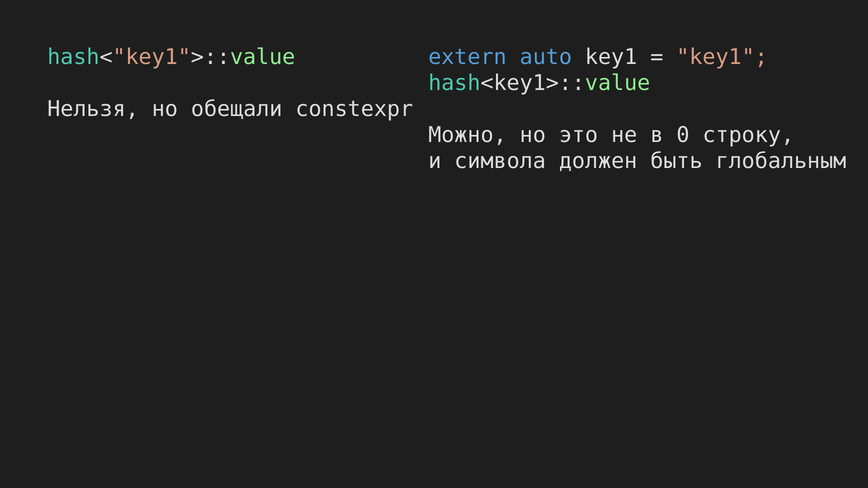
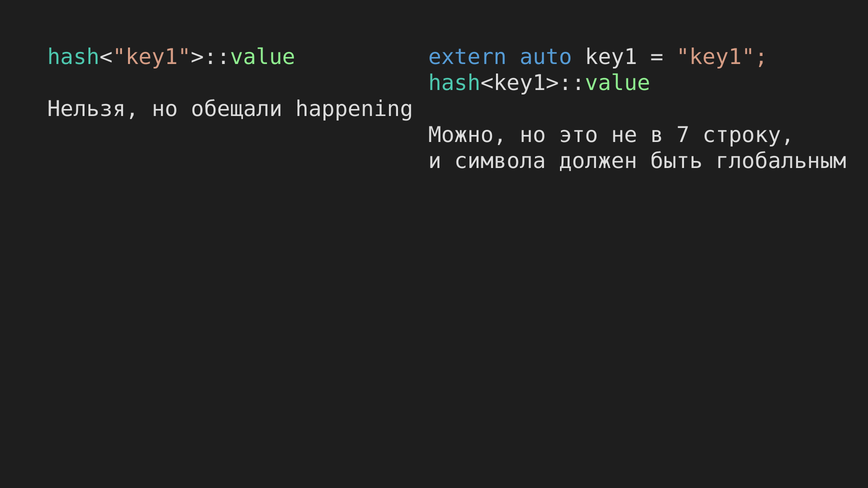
constexpr: constexpr -> happening (354, 109)
0: 0 -> 7 (683, 135)
